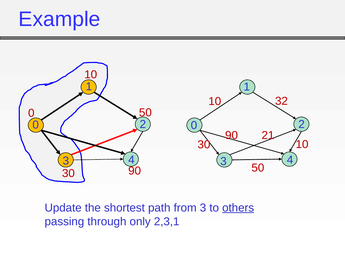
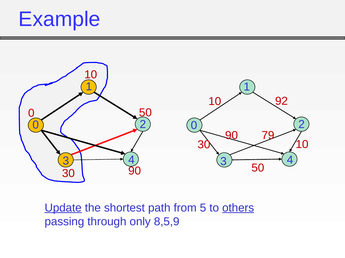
32: 32 -> 92 (281, 101)
21: 21 -> 79 (268, 136)
Update underline: none -> present (63, 208)
from 3: 3 -> 5 (203, 208)
2,3,1: 2,3,1 -> 8,5,9 (167, 222)
